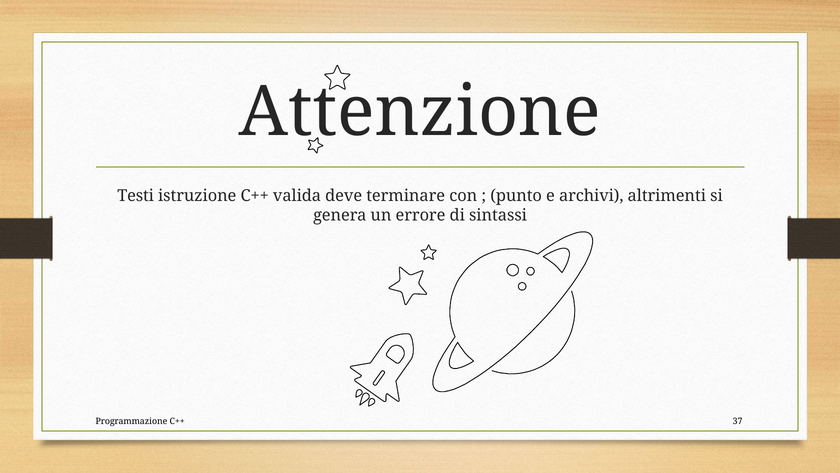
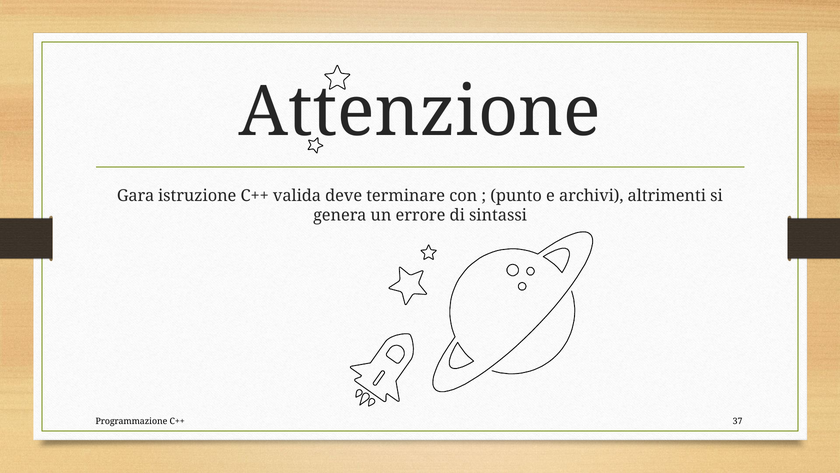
Testi: Testi -> Gara (136, 196)
